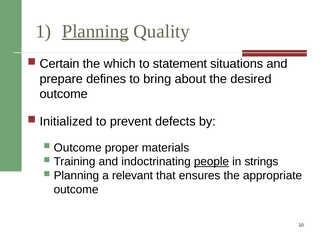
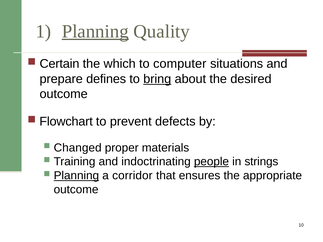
statement: statement -> computer (180, 64)
bring underline: none -> present (157, 79)
Initialized: Initialized -> Flowchart (66, 122)
Outcome: Outcome -> Changed (78, 148)
Planning underline: none -> present (76, 176)
relevant: relevant -> corridor (132, 176)
